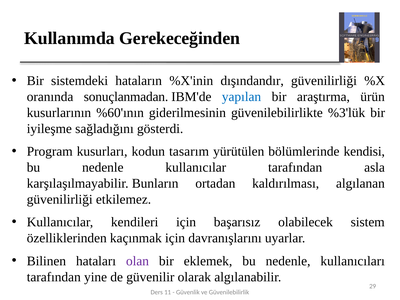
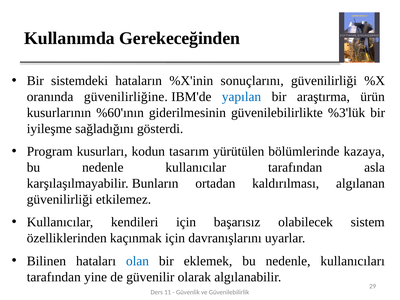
dışındandır: dışındandır -> sonuçlarını (252, 81)
sonuçlanmadan: sonuçlanmadan -> güvenilirliğine (126, 97)
kendisi: kendisi -> kazaya (364, 152)
olan colour: purple -> blue (138, 261)
